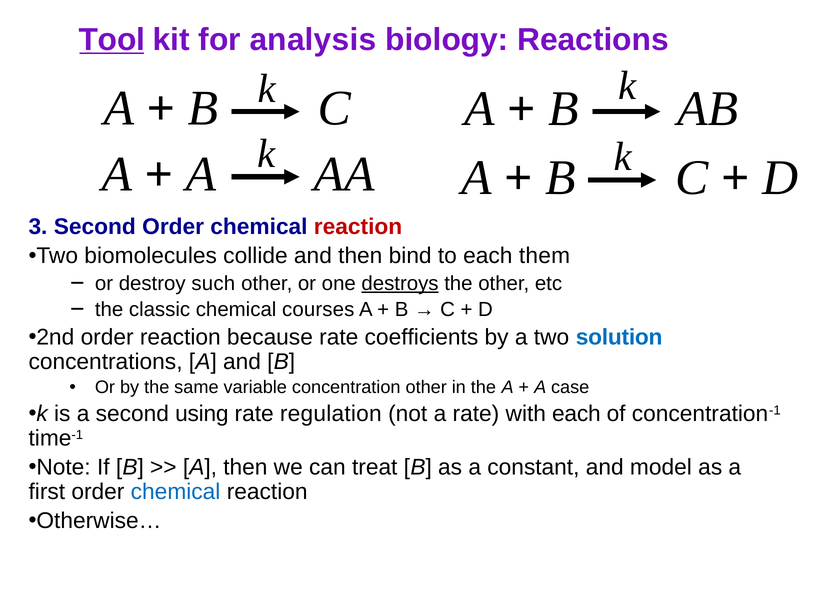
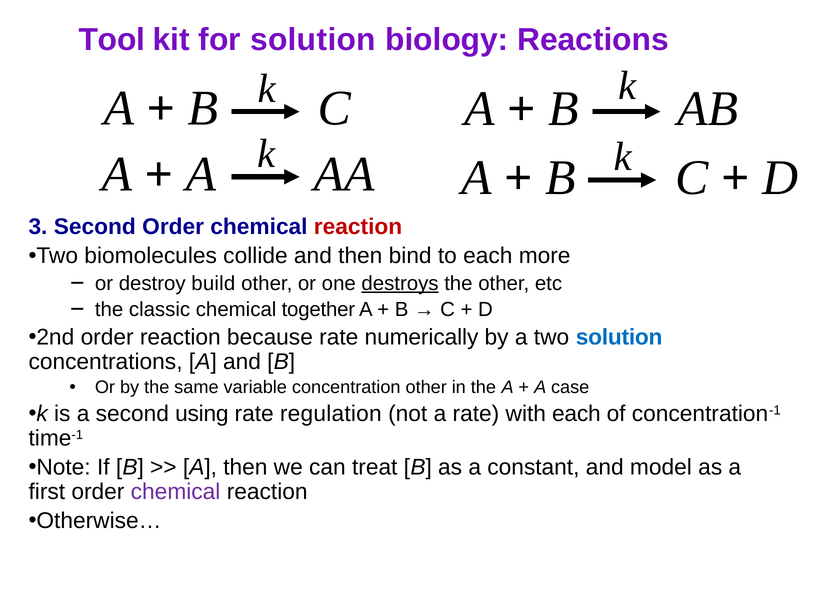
Tool underline: present -> none (112, 40)
for analysis: analysis -> solution (313, 40)
them: them -> more (545, 256)
such: such -> build (213, 284)
courses: courses -> together (318, 310)
coefficients: coefficients -> numerically (422, 338)
chemical colour: blue -> purple (176, 493)
